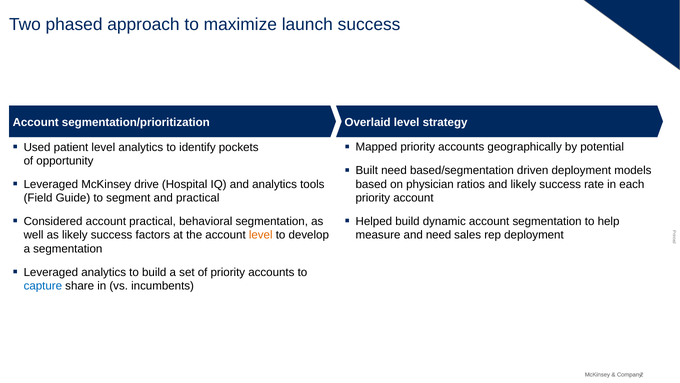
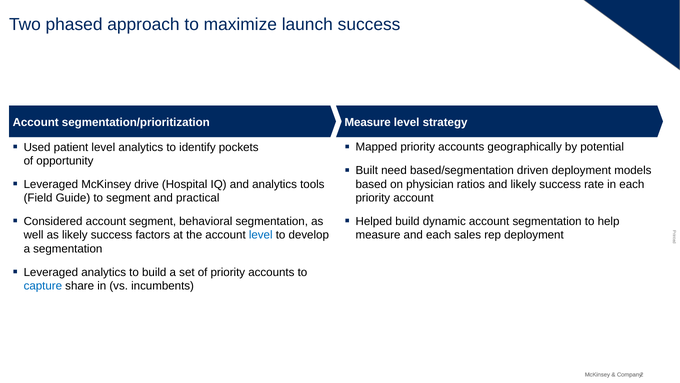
segmentation/prioritization Overlaid: Overlaid -> Measure (368, 122)
account practical: practical -> segment (153, 221)
and need: need -> each (439, 235)
level colour: orange -> blue (261, 235)
